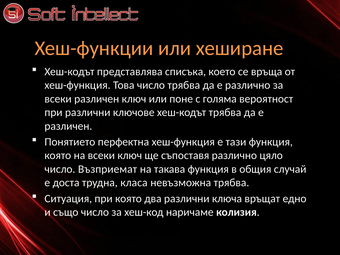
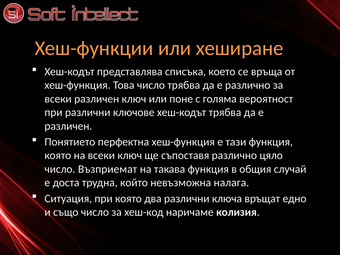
класа: класа -> който (134, 183)
невъзможна трябва: трябва -> налага (231, 183)
